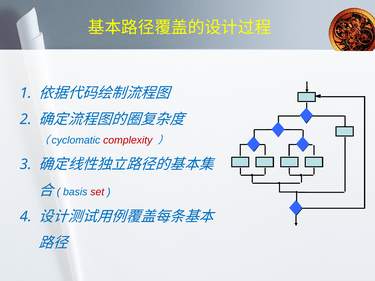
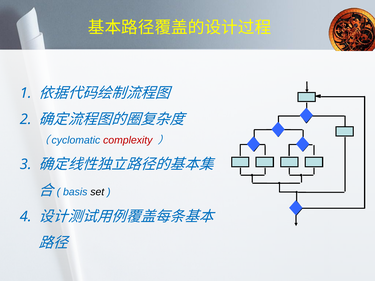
set colour: red -> black (97, 192)
